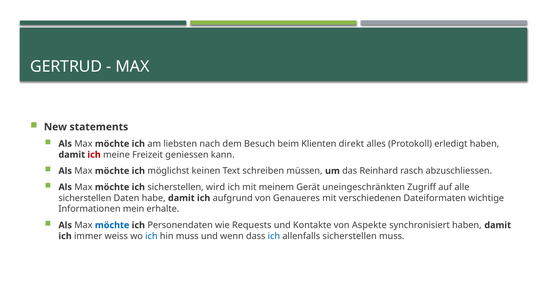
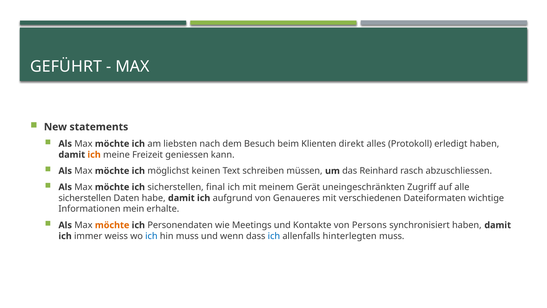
GERTRUD: GERTRUD -> GEFÜHRT (66, 66)
ich colour: red -> orange (94, 155)
wird: wird -> final (216, 187)
möchte colour: blue -> orange (112, 225)
Requests: Requests -> Meetings (252, 225)
Aspekte: Aspekte -> Persons (369, 225)
allenfalls sicherstellen: sicherstellen -> hinterlegten (350, 236)
